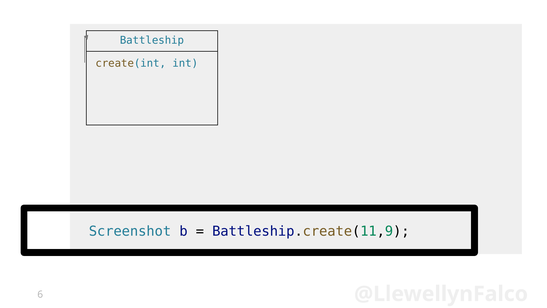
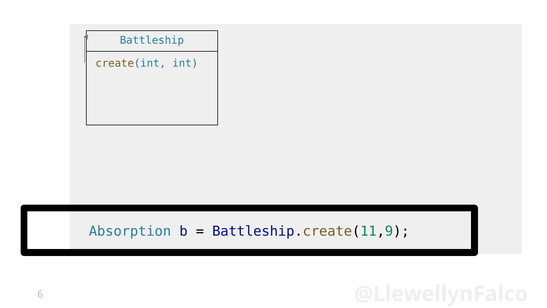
Screenshot: Screenshot -> Absorption (130, 231)
